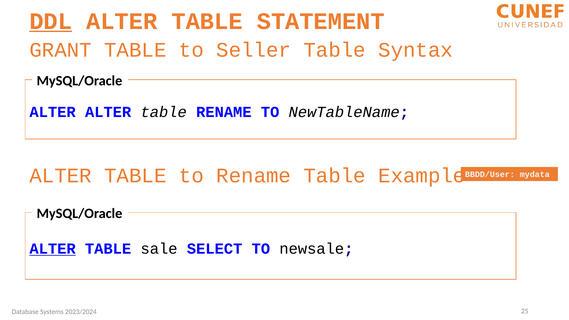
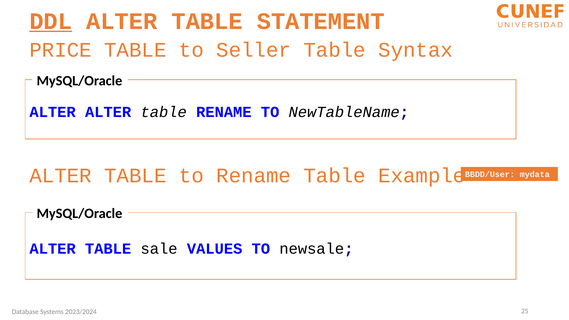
GRANT: GRANT -> PRICE (61, 50)
ALTER underline: present -> none (53, 249)
SELECT: SELECT -> VALUES (215, 249)
